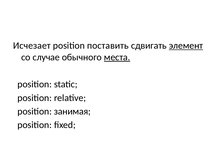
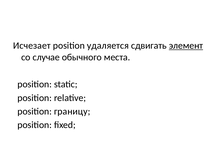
поставить: поставить -> удаляется (108, 46)
места underline: present -> none (117, 57)
занимая: занимая -> границу (72, 112)
